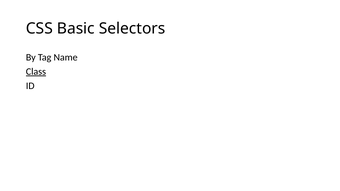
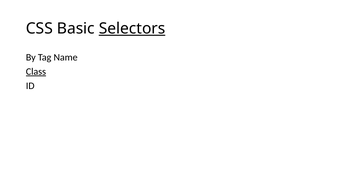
Selectors underline: none -> present (132, 29)
